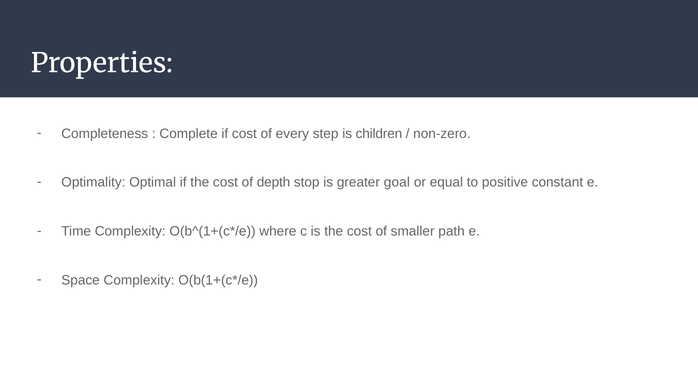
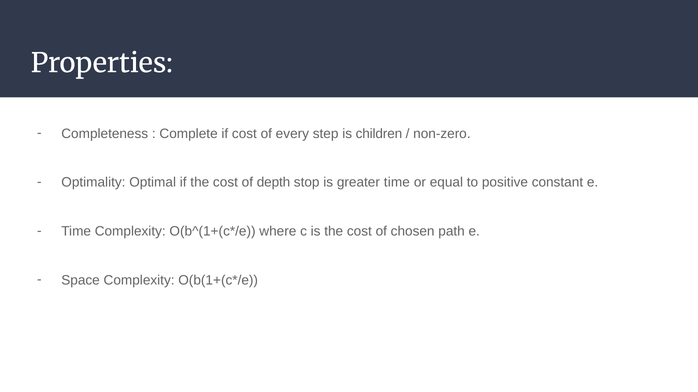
greater goal: goal -> time (397, 183)
smaller: smaller -> chosen (413, 232)
